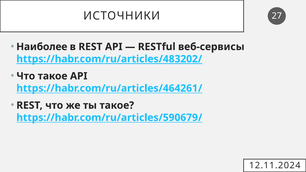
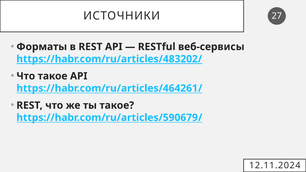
Наиболее: Наиболее -> Форматы (42, 47)
